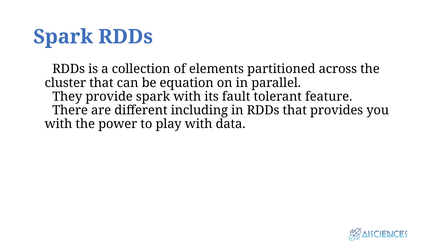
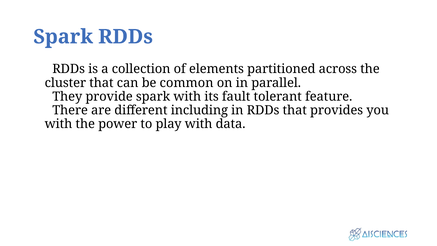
equation: equation -> common (187, 83)
